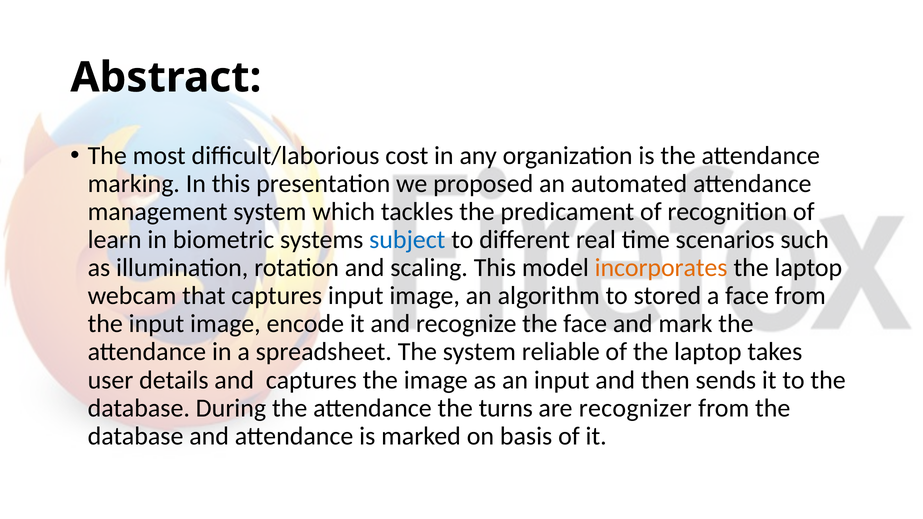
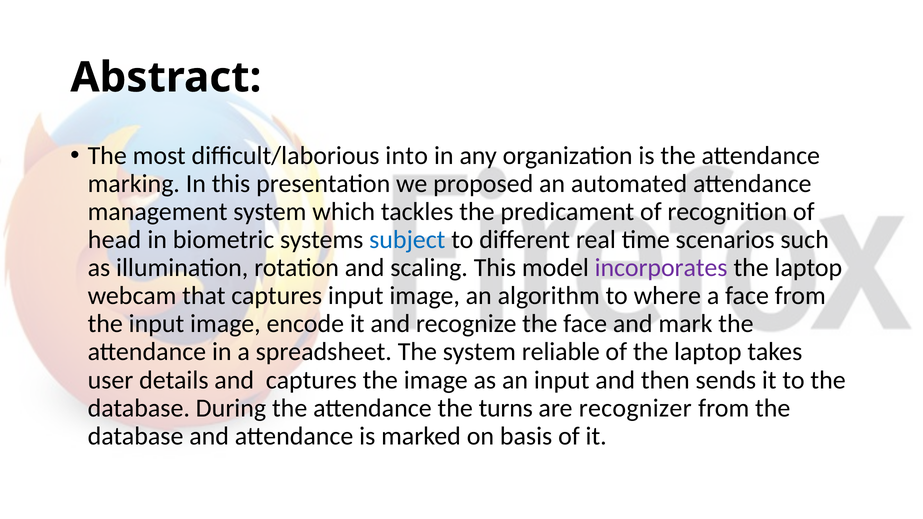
cost: cost -> into (407, 156)
learn: learn -> head (114, 240)
incorporates colour: orange -> purple (661, 268)
stored: stored -> where (667, 296)
